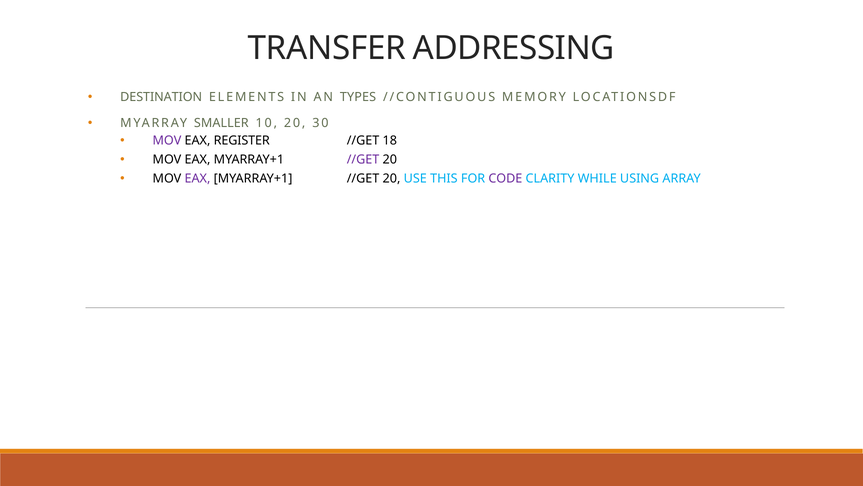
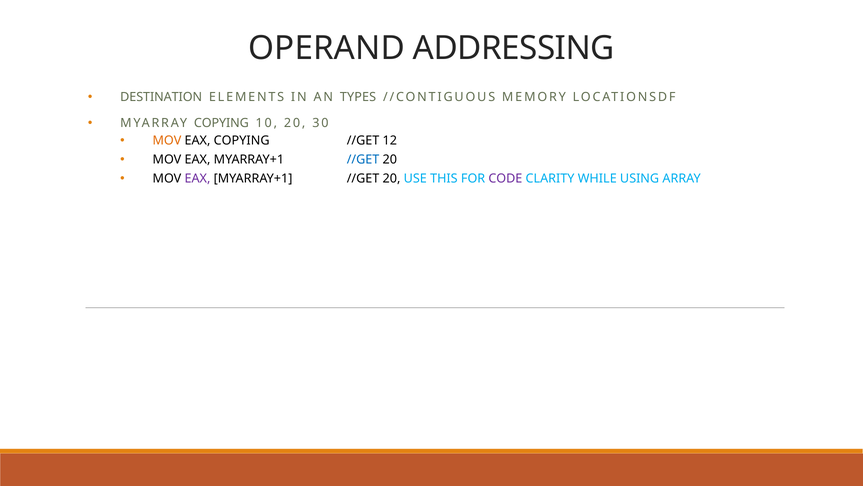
TRANSFER: TRANSFER -> OPERAND (327, 48)
MYARRAY SMALLER: SMALLER -> COPYING (221, 123)
MOV colour: purple -> orange (167, 140)
EAX REGISTER: REGISTER -> COPYING (242, 140)
18: 18 -> 12 (390, 140)
//GET colour: purple -> blue (363, 159)
